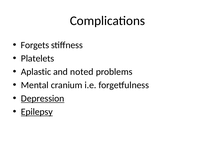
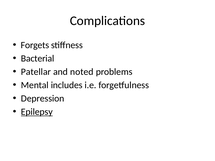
Platelets: Platelets -> Bacterial (38, 58)
Aplastic: Aplastic -> Patellar (36, 72)
cranium: cranium -> includes (67, 85)
Depression underline: present -> none (43, 99)
